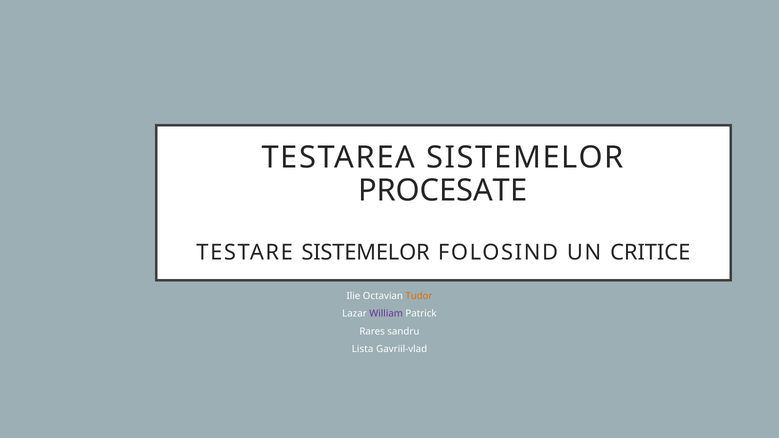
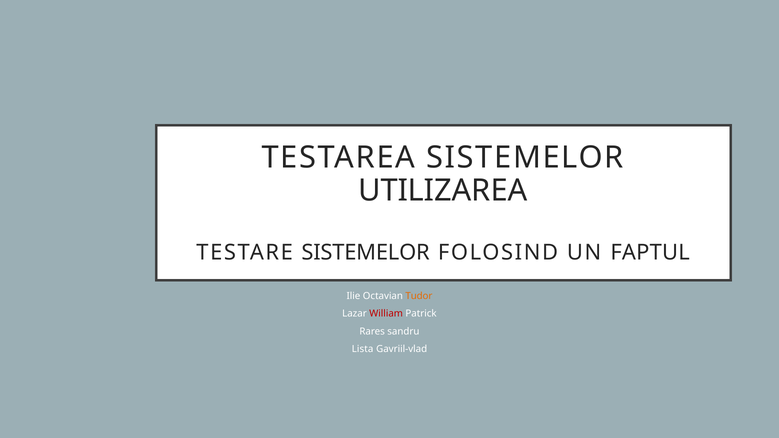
PROCESATE: PROCESATE -> UTILIZAREA (443, 191)
CRITICE: CRITICE -> FAPTUL (650, 253)
William colour: purple -> red (386, 314)
